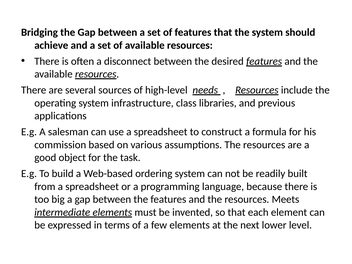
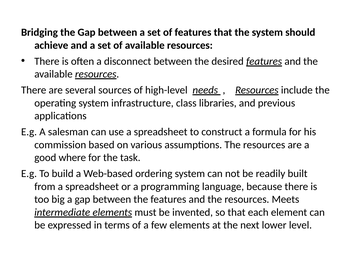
object: object -> where (72, 158)
